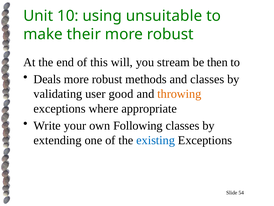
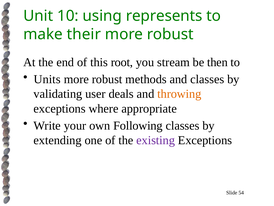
unsuitable: unsuitable -> represents (164, 16)
will: will -> root (122, 62)
Deals: Deals -> Units (47, 79)
good: good -> deals (121, 94)
existing colour: blue -> purple (156, 140)
